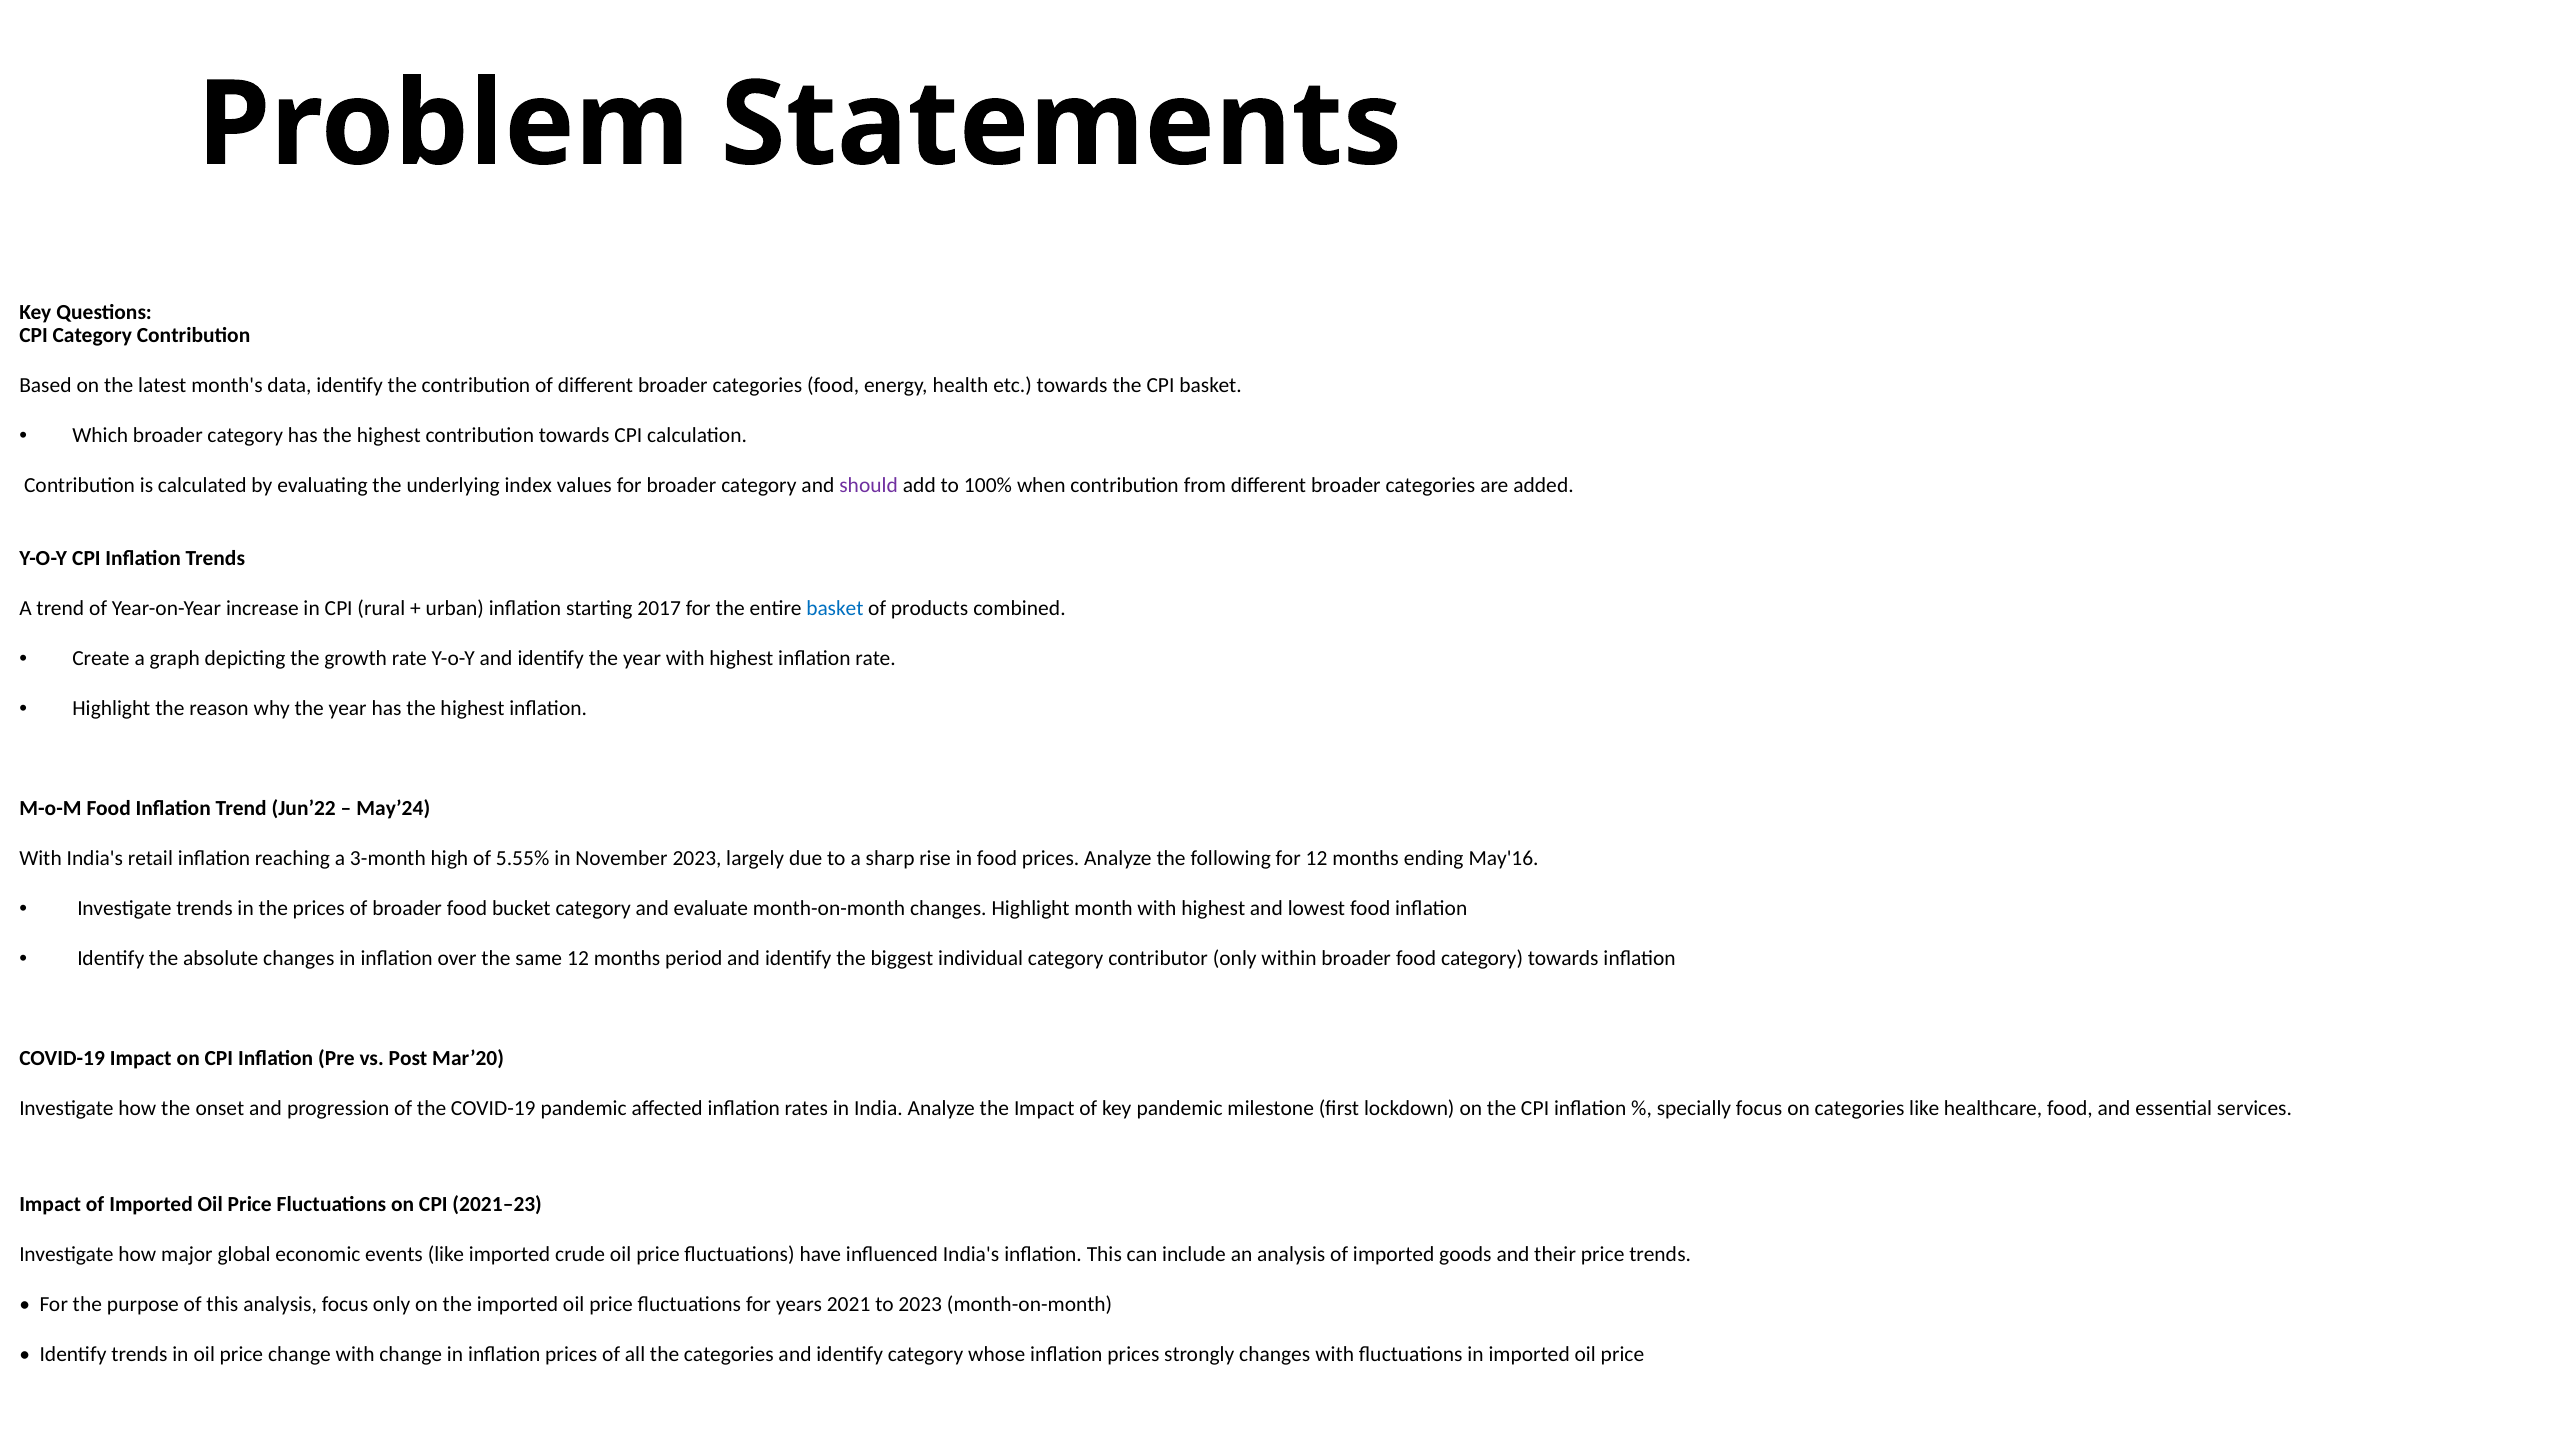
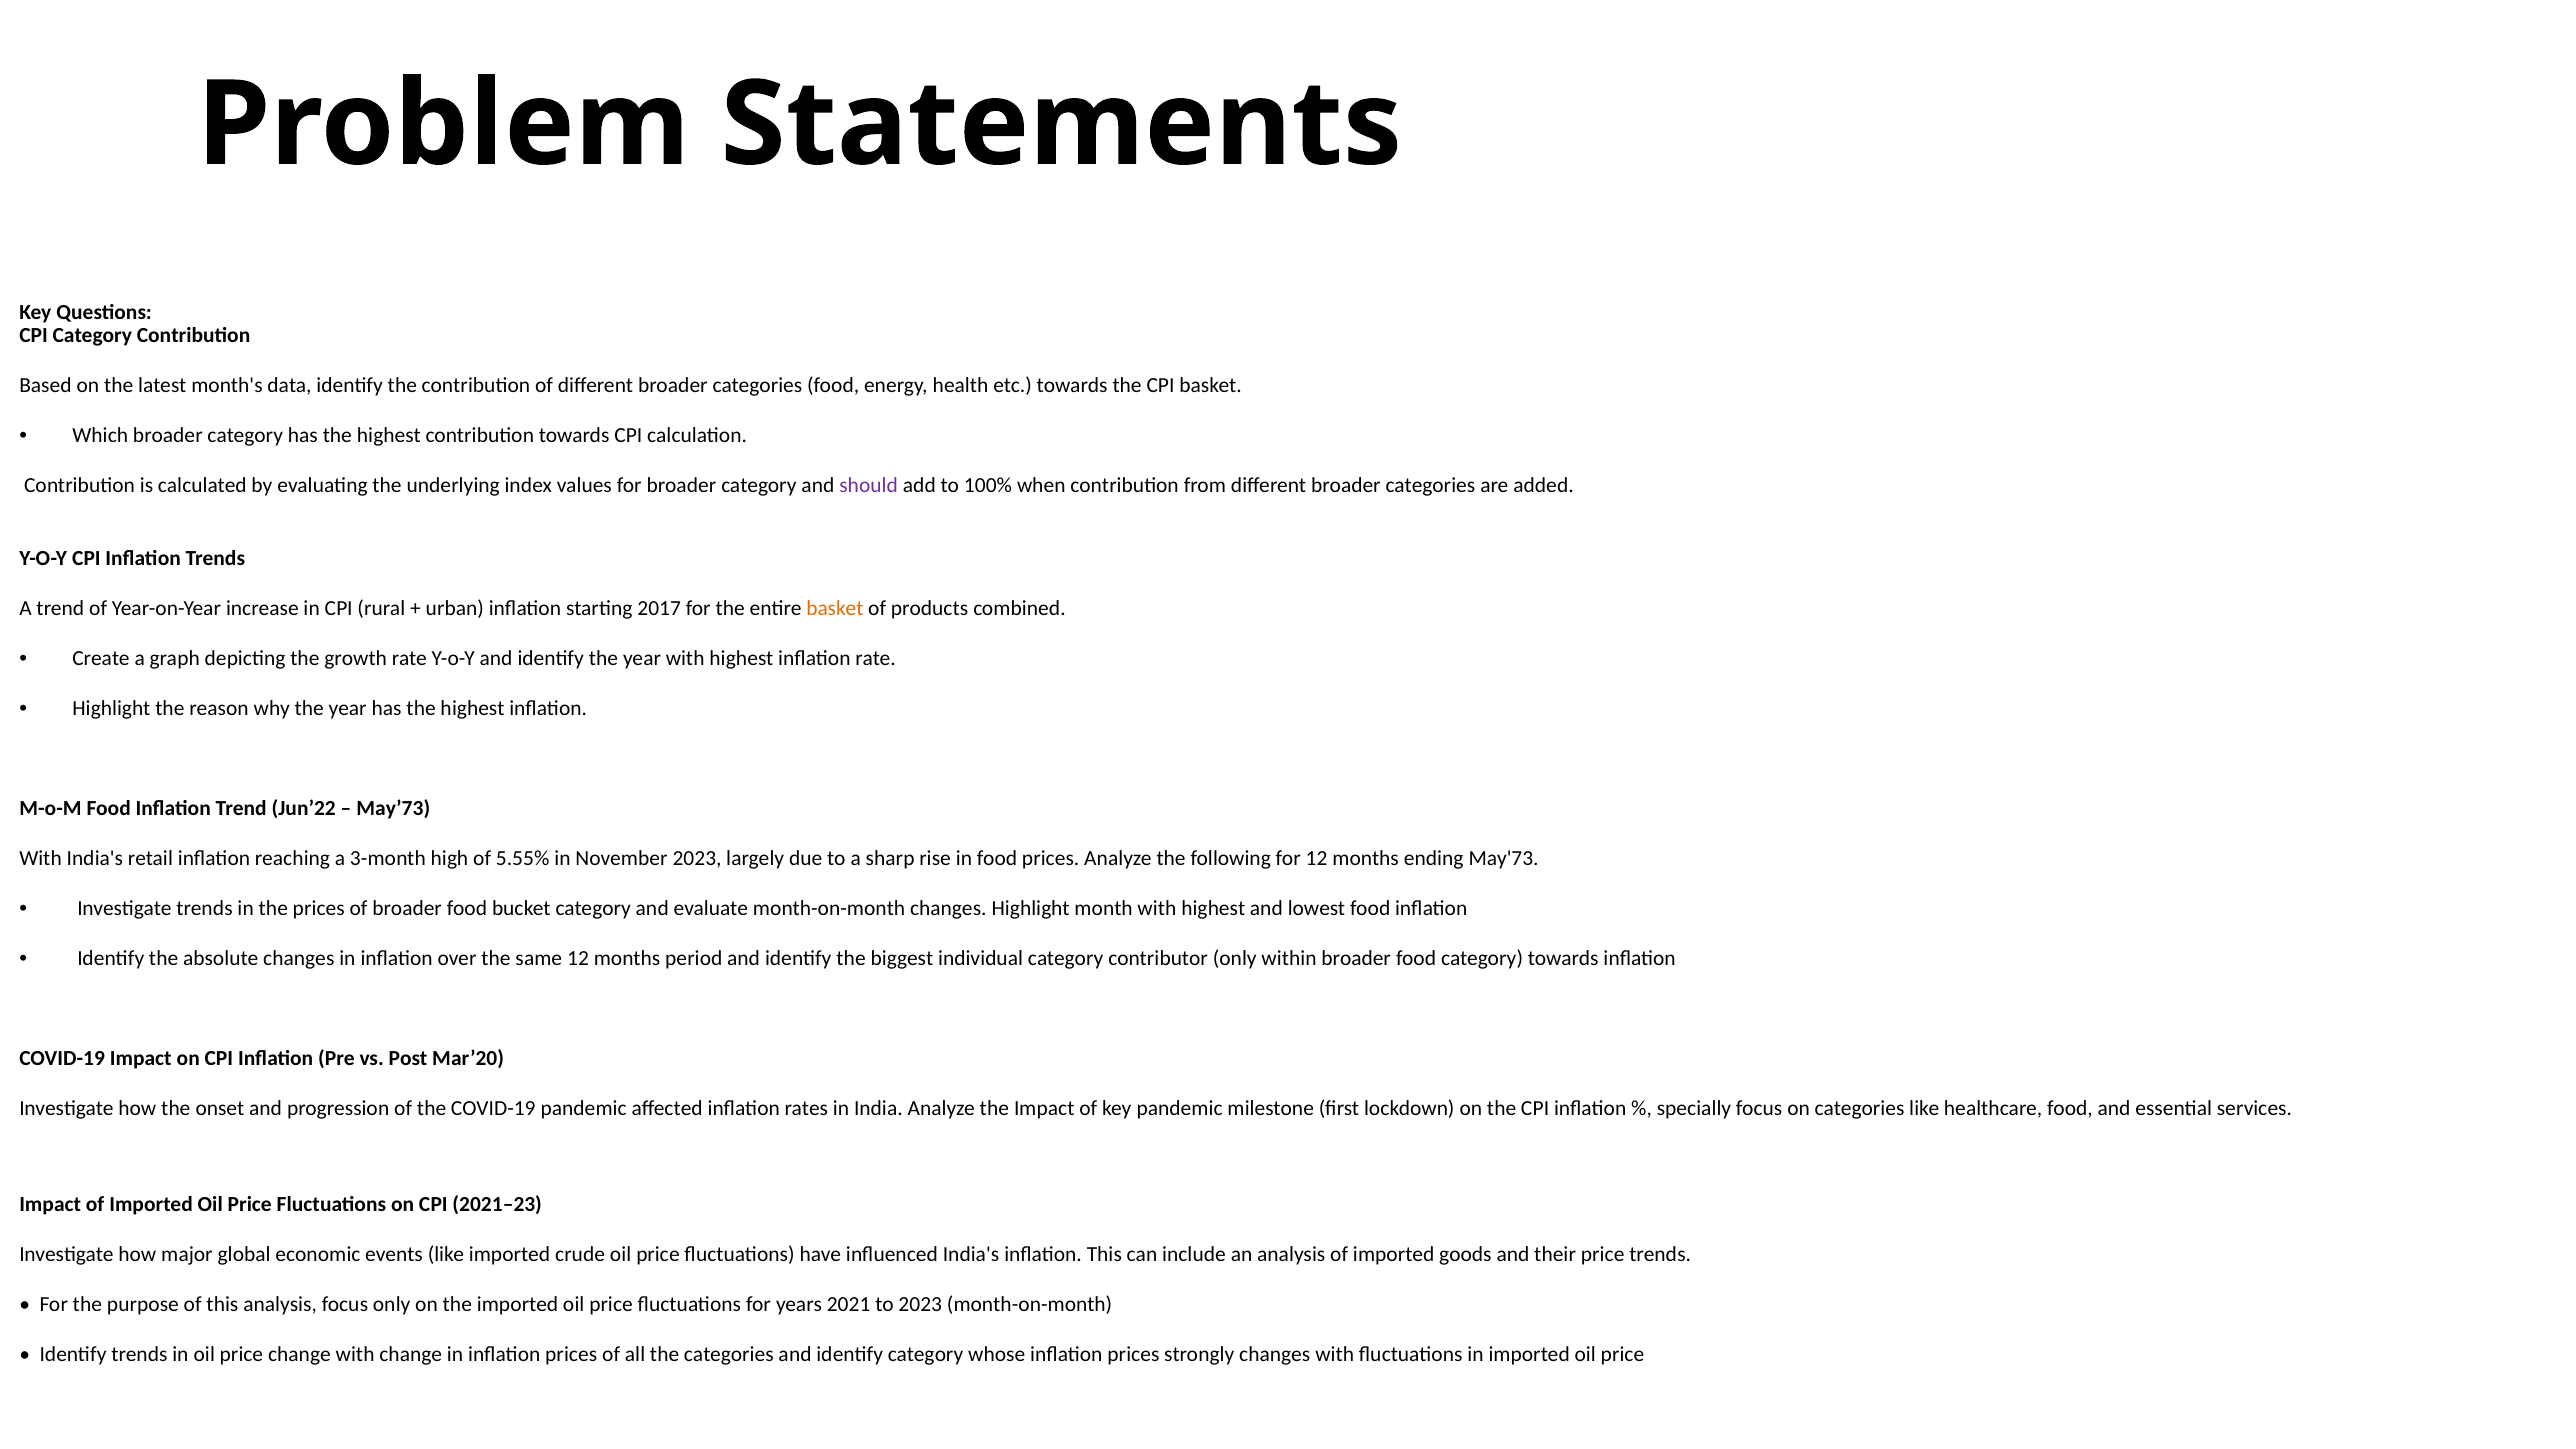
basket colour: blue -> orange (835, 609)
May’24: May’24 -> May’73 (393, 809)
May'16: May'16 -> May'73 (1504, 859)
